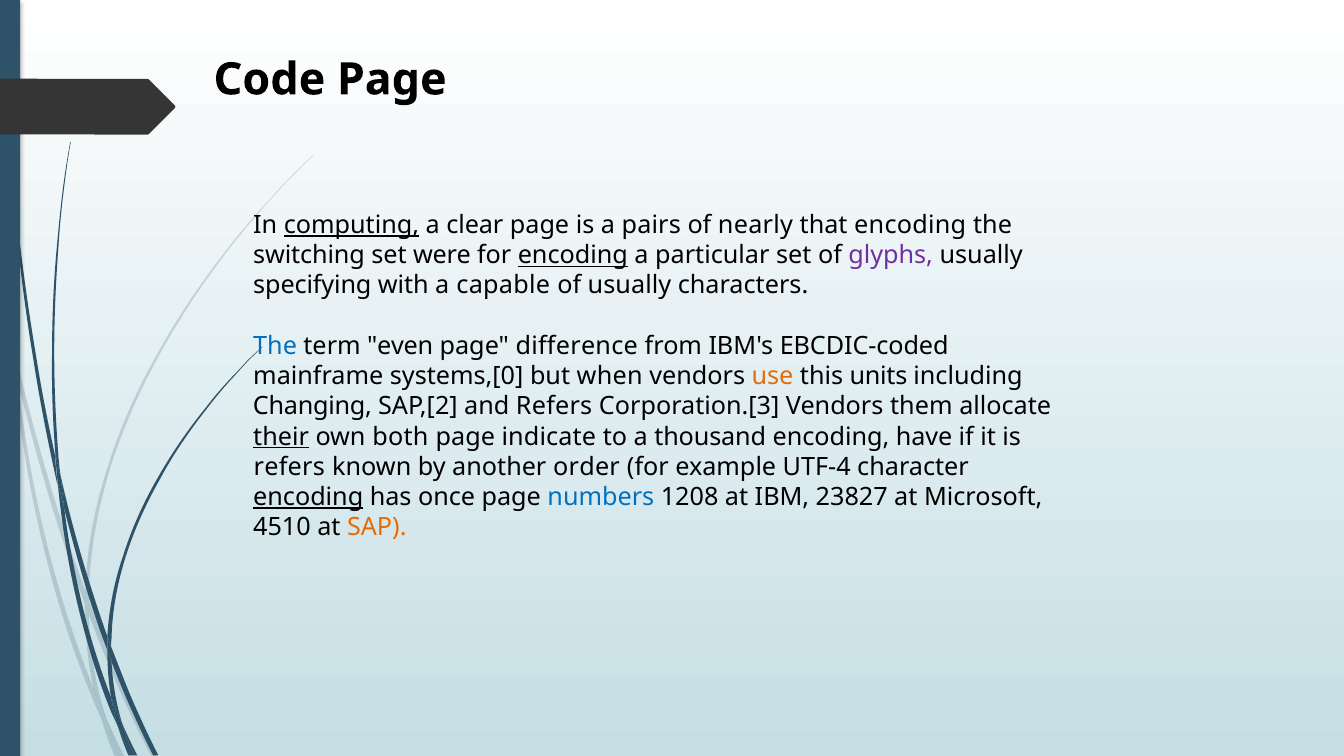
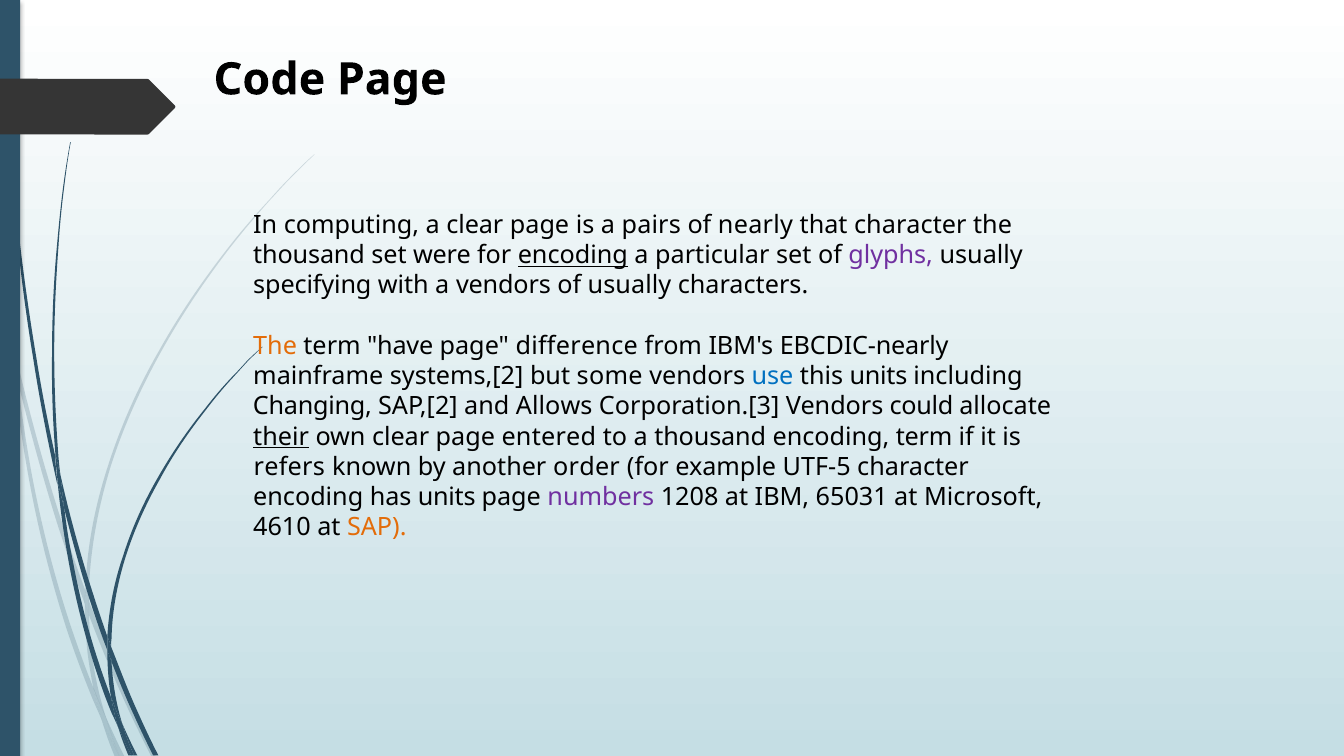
computing underline: present -> none (351, 225)
that encoding: encoding -> character (910, 225)
switching: switching -> thousand (309, 255)
a capable: capable -> vendors (503, 286)
The colour: blue -> orange (275, 346)
even: even -> have (400, 346)
EBCDIC-coded: EBCDIC-coded -> EBCDIC-nearly (864, 346)
systems,[0: systems,[0 -> systems,[2 (457, 376)
when: when -> some (610, 376)
use colour: orange -> blue (773, 376)
and Refers: Refers -> Allows (554, 407)
them: them -> could (922, 407)
own both: both -> clear (401, 437)
indicate: indicate -> entered (549, 437)
encoding have: have -> term (924, 437)
UTF-4: UTF-4 -> UTF-5 (817, 467)
encoding underline: present -> none (308, 497)
has once: once -> units (447, 497)
numbers colour: blue -> purple (601, 497)
23827: 23827 -> 65031 (852, 497)
4510: 4510 -> 4610 (282, 528)
